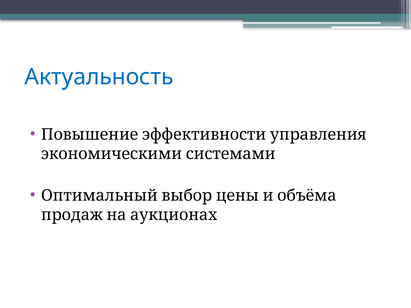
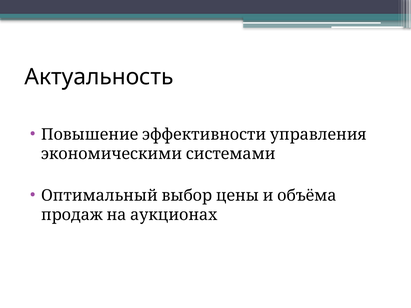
Актуальность colour: blue -> black (99, 77)
